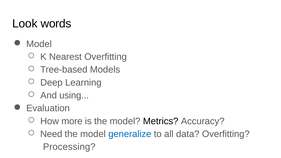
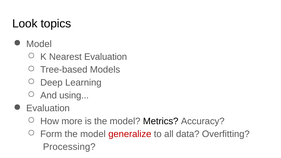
words: words -> topics (56, 24)
Nearest Overfitting: Overfitting -> Evaluation (106, 57)
Need: Need -> Form (51, 134)
generalize colour: blue -> red (130, 134)
